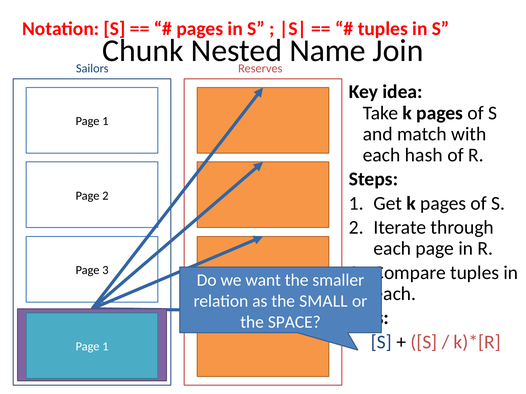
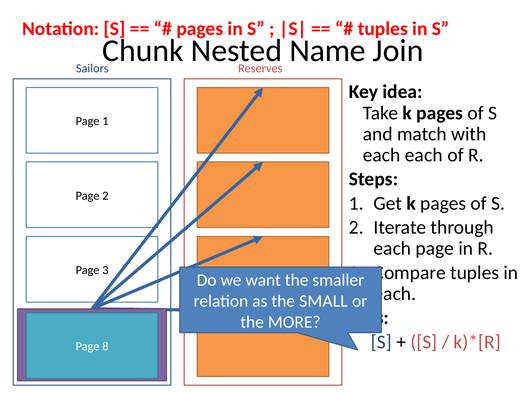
each hash: hash -> each (424, 155)
SPACE: SPACE -> MORE (294, 322)
1: 1 -> 8 (105, 347)
